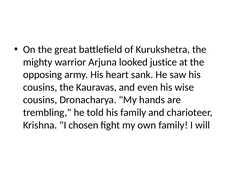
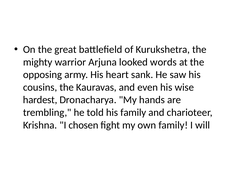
justice: justice -> words (163, 62)
cousins: cousins -> hardest (40, 100)
